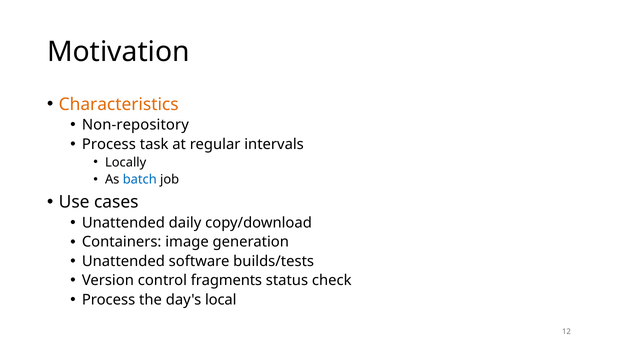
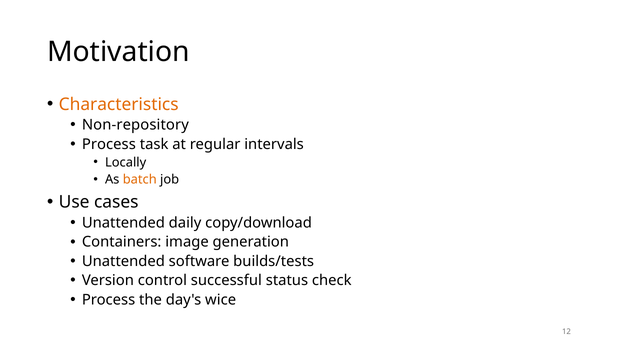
batch colour: blue -> orange (140, 179)
fragments: fragments -> successful (226, 280)
local: local -> wice (221, 299)
